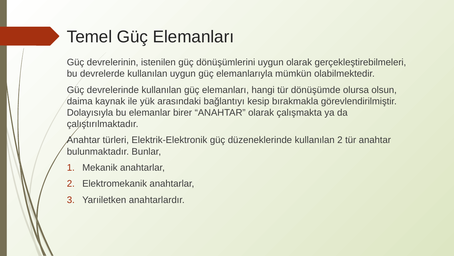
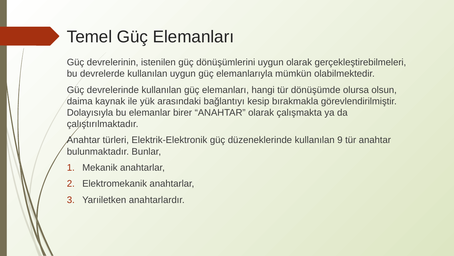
kullanılan 2: 2 -> 9 (340, 140)
